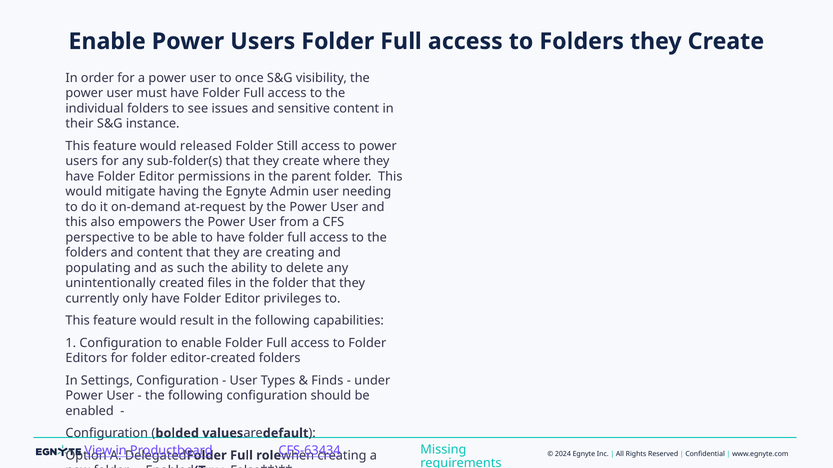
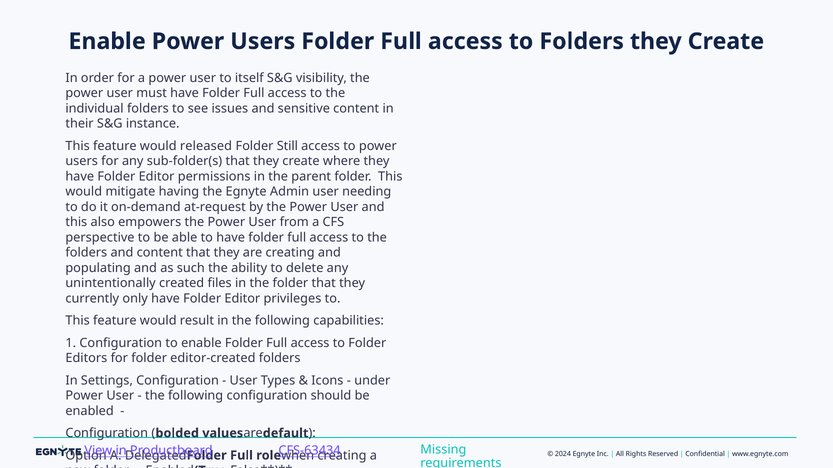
once: once -> itself (249, 78)
Finds: Finds -> Icons (327, 381)
